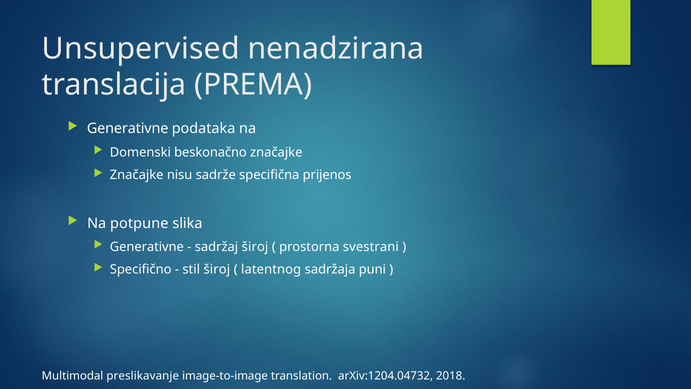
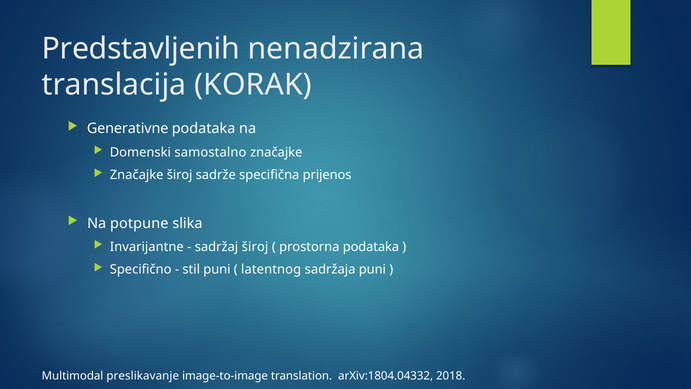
Unsupervised: Unsupervised -> Predstavljenih (141, 49)
PREMA: PREMA -> KORAK (253, 85)
beskonačno: beskonačno -> samostalno (210, 152)
Značajke nisu: nisu -> široj (180, 175)
Generativne: Generativne -> Invarijantne (147, 247)
prostorna svestrani: svestrani -> podataka (371, 247)
stil široj: široj -> puni (217, 269)
arXiv:1204.04732: arXiv:1204.04732 -> arXiv:1804.04332 (386, 376)
